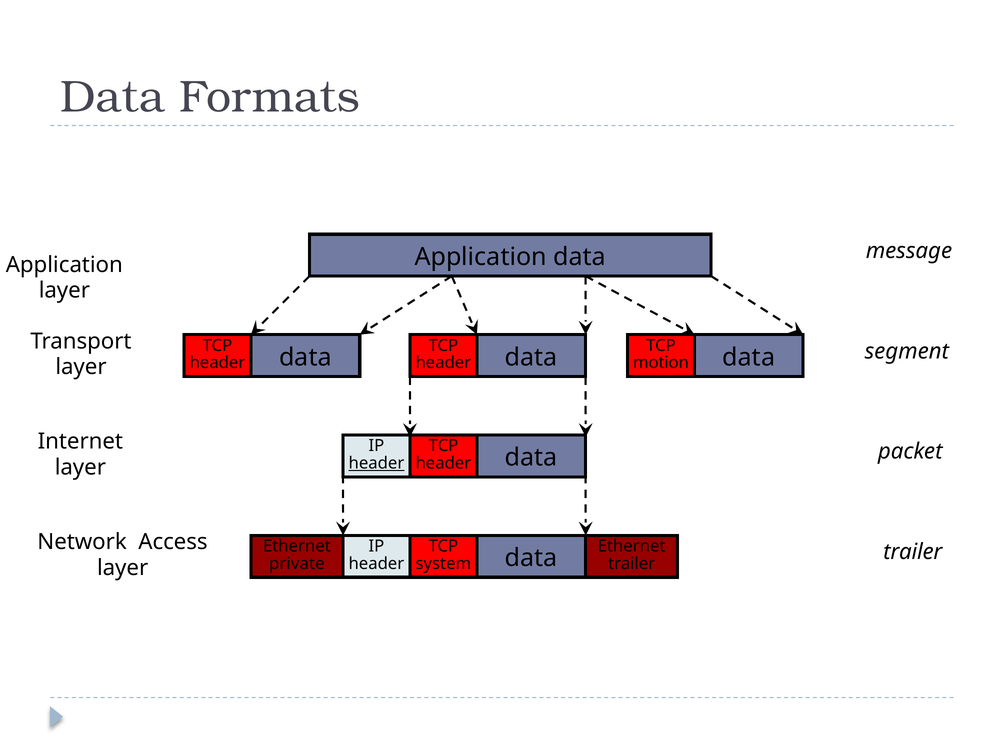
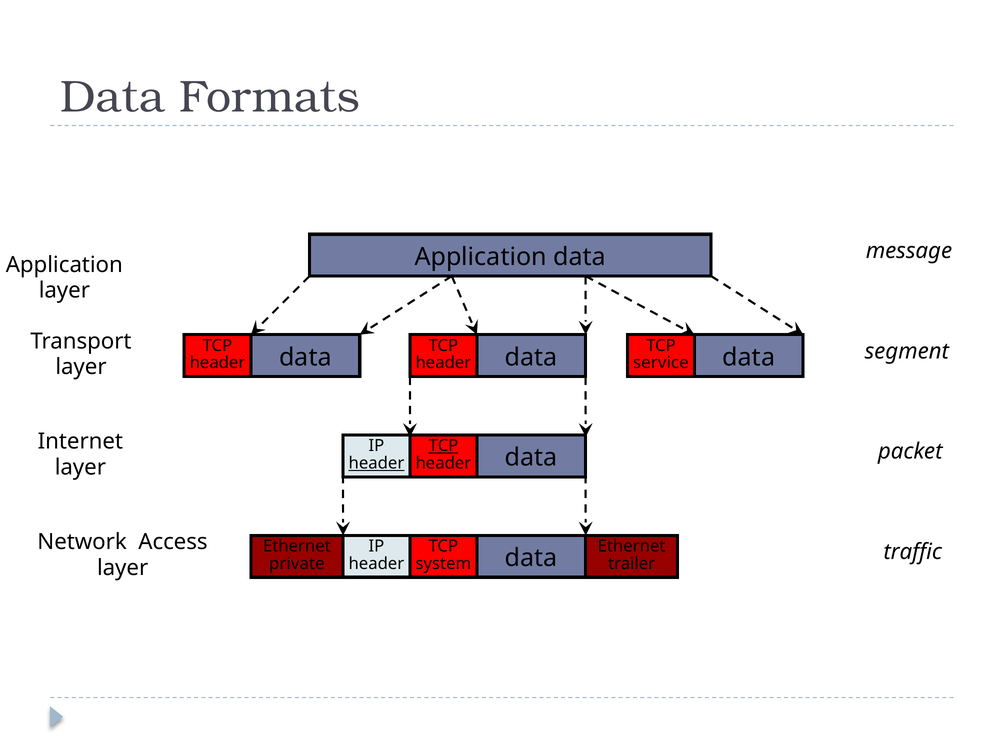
motion: motion -> service (661, 363)
TCP underline: none -> present (443, 446)
trailer: trailer -> traffic (913, 552)
